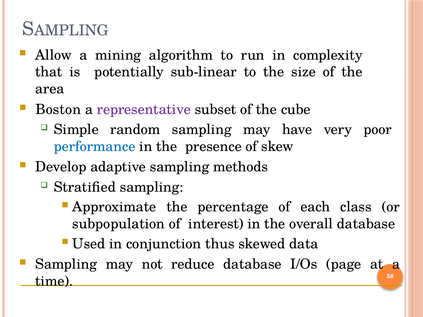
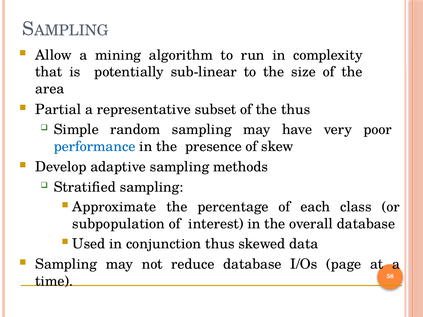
Boston: Boston -> Partial (58, 110)
representative colour: purple -> black (144, 110)
the cube: cube -> thus (296, 110)
